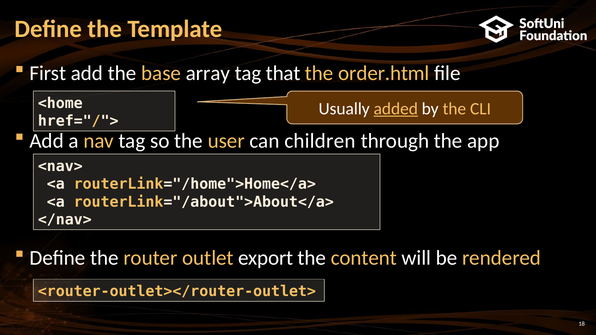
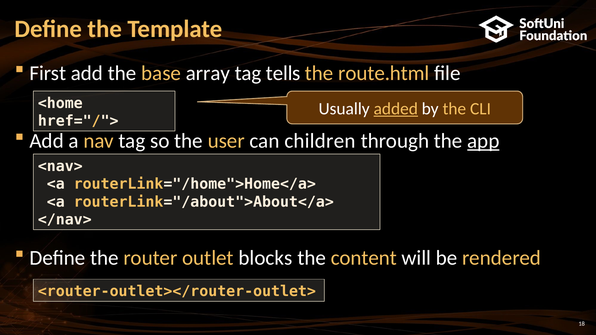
that: that -> tells (283, 73)
order.html: order.html -> route.html (384, 73)
app underline: none -> present (483, 141)
export: export -> blocks (265, 258)
